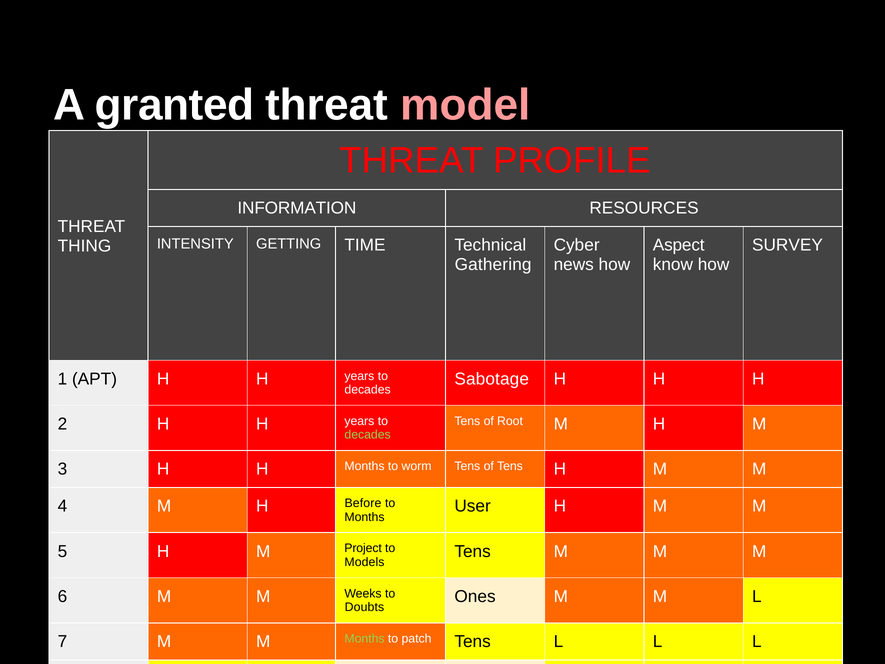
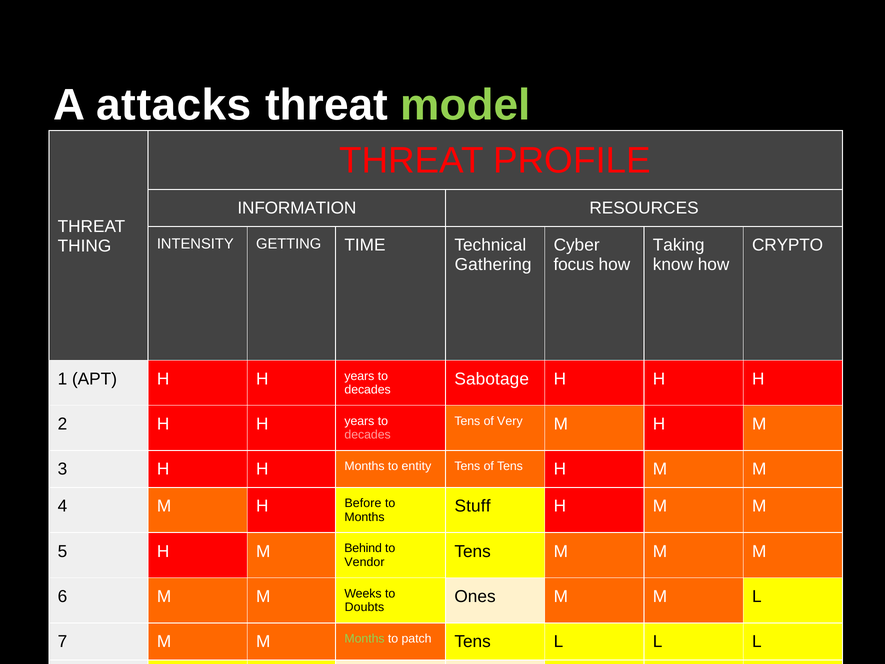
granted: granted -> attacks (174, 105)
model colour: pink -> light green (465, 105)
Aspect: Aspect -> Taking (679, 245)
SURVEY: SURVEY -> CRYPTO (788, 245)
news: news -> focus (574, 264)
Root: Root -> Very (510, 421)
decades colour: light green -> pink (368, 435)
worm: worm -> entity (416, 466)
User: User -> Stuff (473, 506)
Project: Project -> Behind (363, 548)
Models: Models -> Vendor (364, 562)
